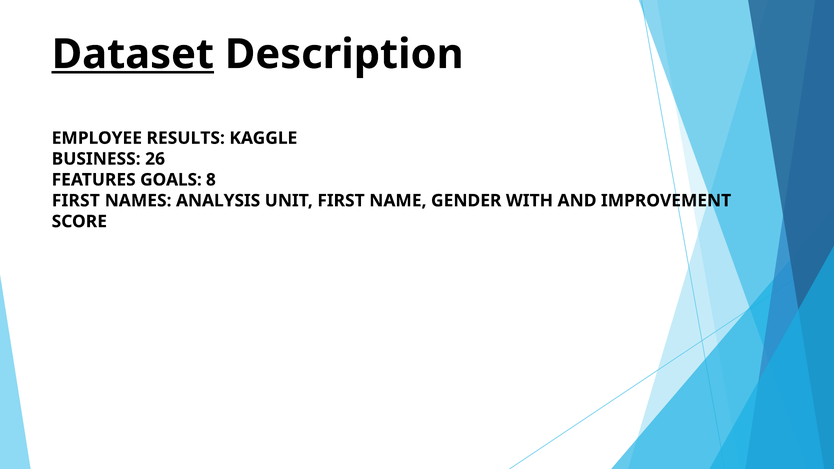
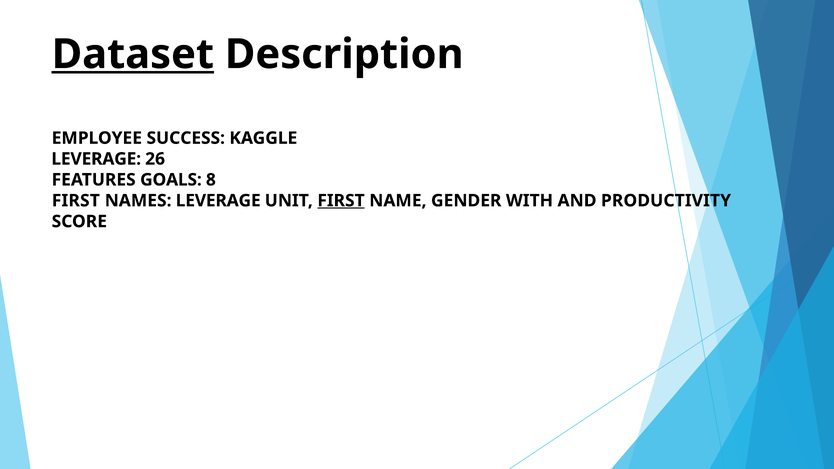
RESULTS: RESULTS -> SUCCESS (186, 138)
BUSINESS: BUSINESS -> LEVERAGE (96, 159)
NAMES ANALYSIS: ANALYSIS -> LEVERAGE (218, 201)
FIRST underline: none -> present (341, 201)
IMPROVEMENT: IMPROVEMENT -> PRODUCTIVITY (666, 201)
